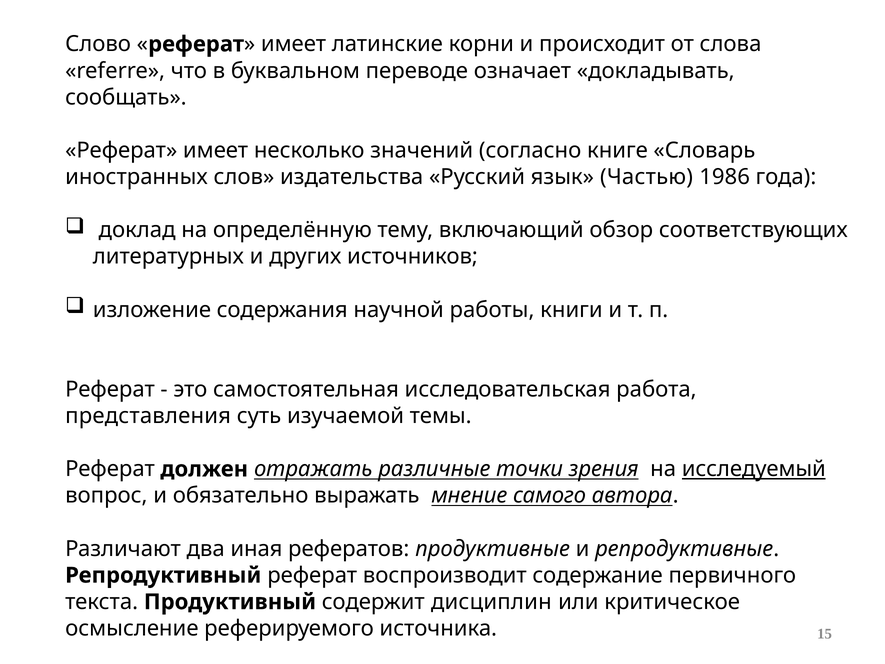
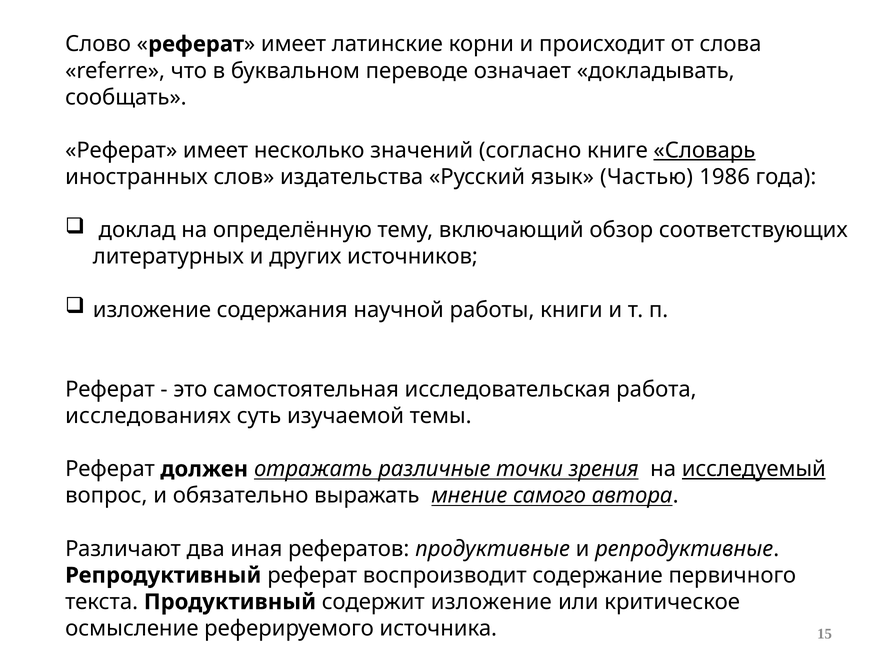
Словарь underline: none -> present (704, 150)
представления: представления -> исследованиях (148, 416)
содержит дисциплин: дисциплин -> изложение (491, 602)
